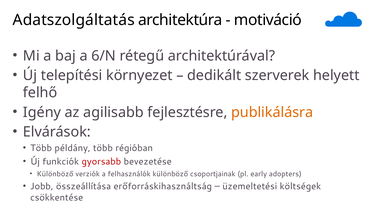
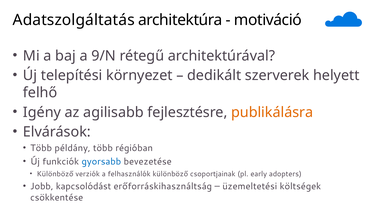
6/N: 6/N -> 9/N (104, 56)
gyorsabb colour: red -> blue (101, 161)
összeállítása: összeállítása -> kapcsolódást (84, 186)
